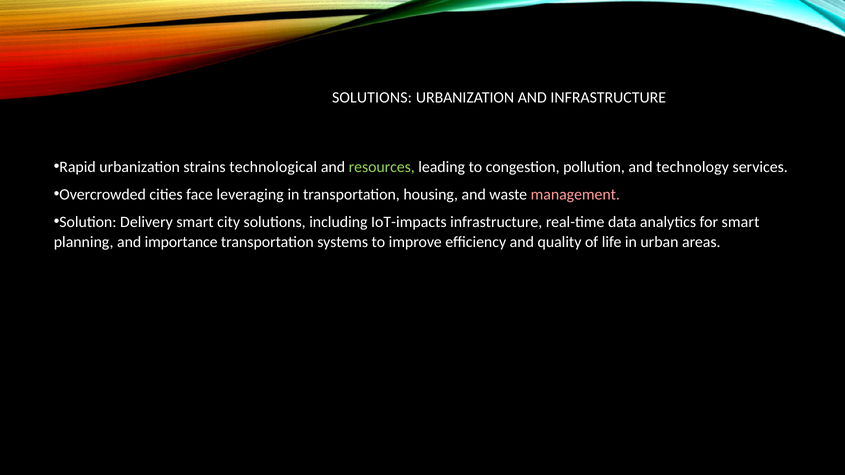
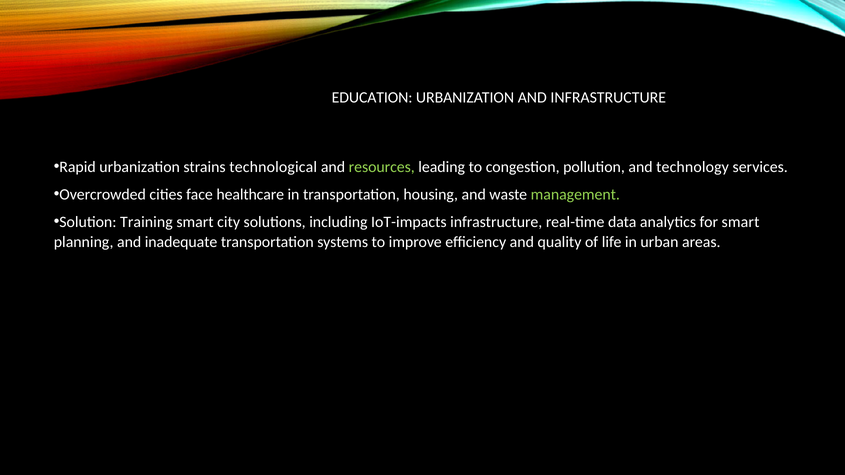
SOLUTIONS: SOLUTIONS -> EDUCATION (372, 98)
leveraging: leveraging -> healthcare (250, 195)
management colour: pink -> light green (575, 195)
Delivery: Delivery -> Training (146, 222)
importance: importance -> inadequate (181, 242)
